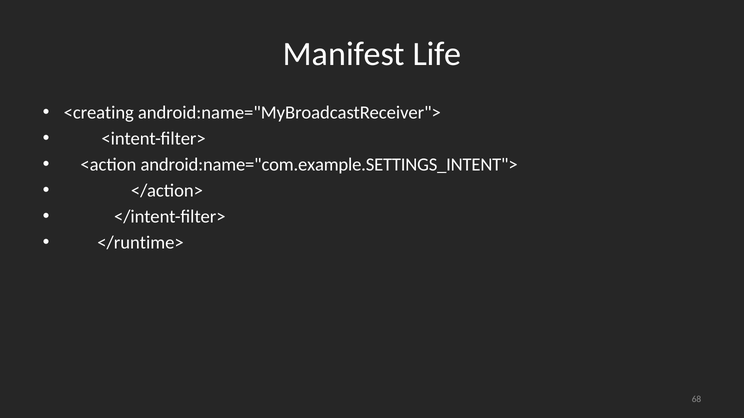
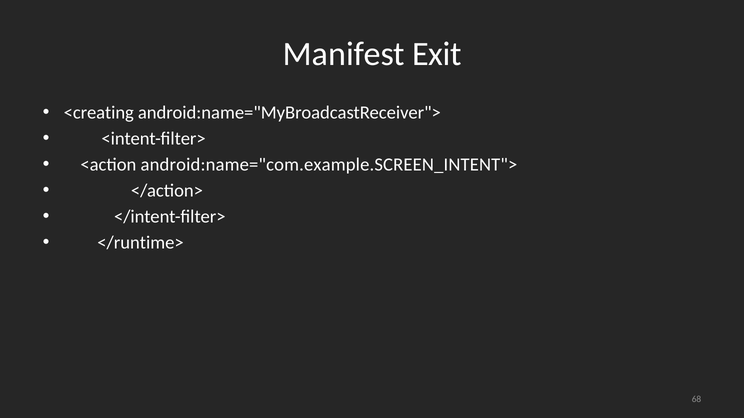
Life: Life -> Exit (437, 54)
android:name="com.example.SETTINGS_INTENT">: android:name="com.example.SETTINGS_INTENT"> -> android:name="com.example.SCREEN_INTENT"> (329, 165)
